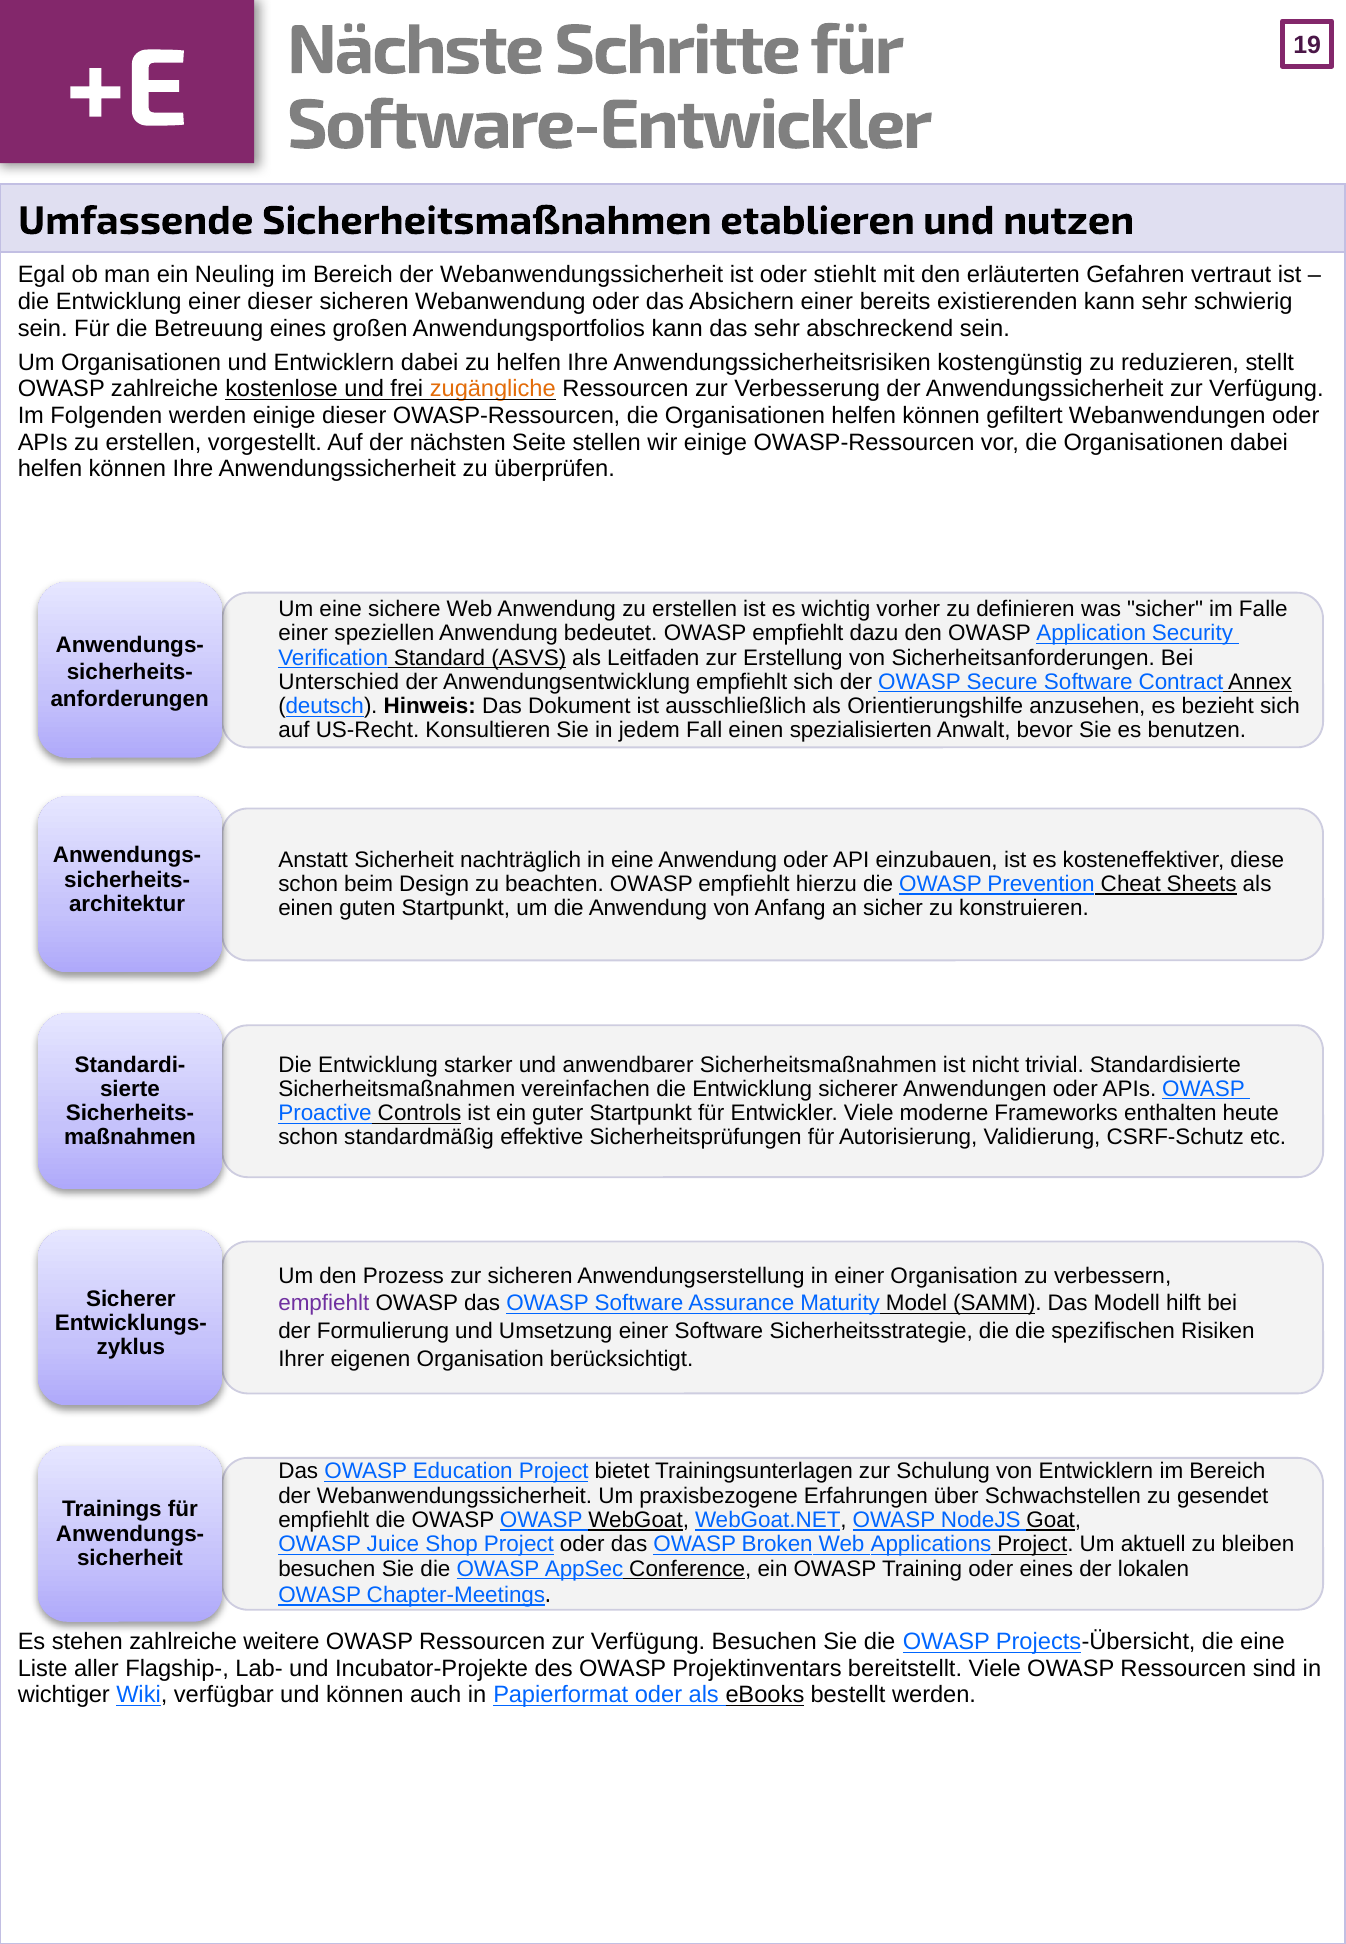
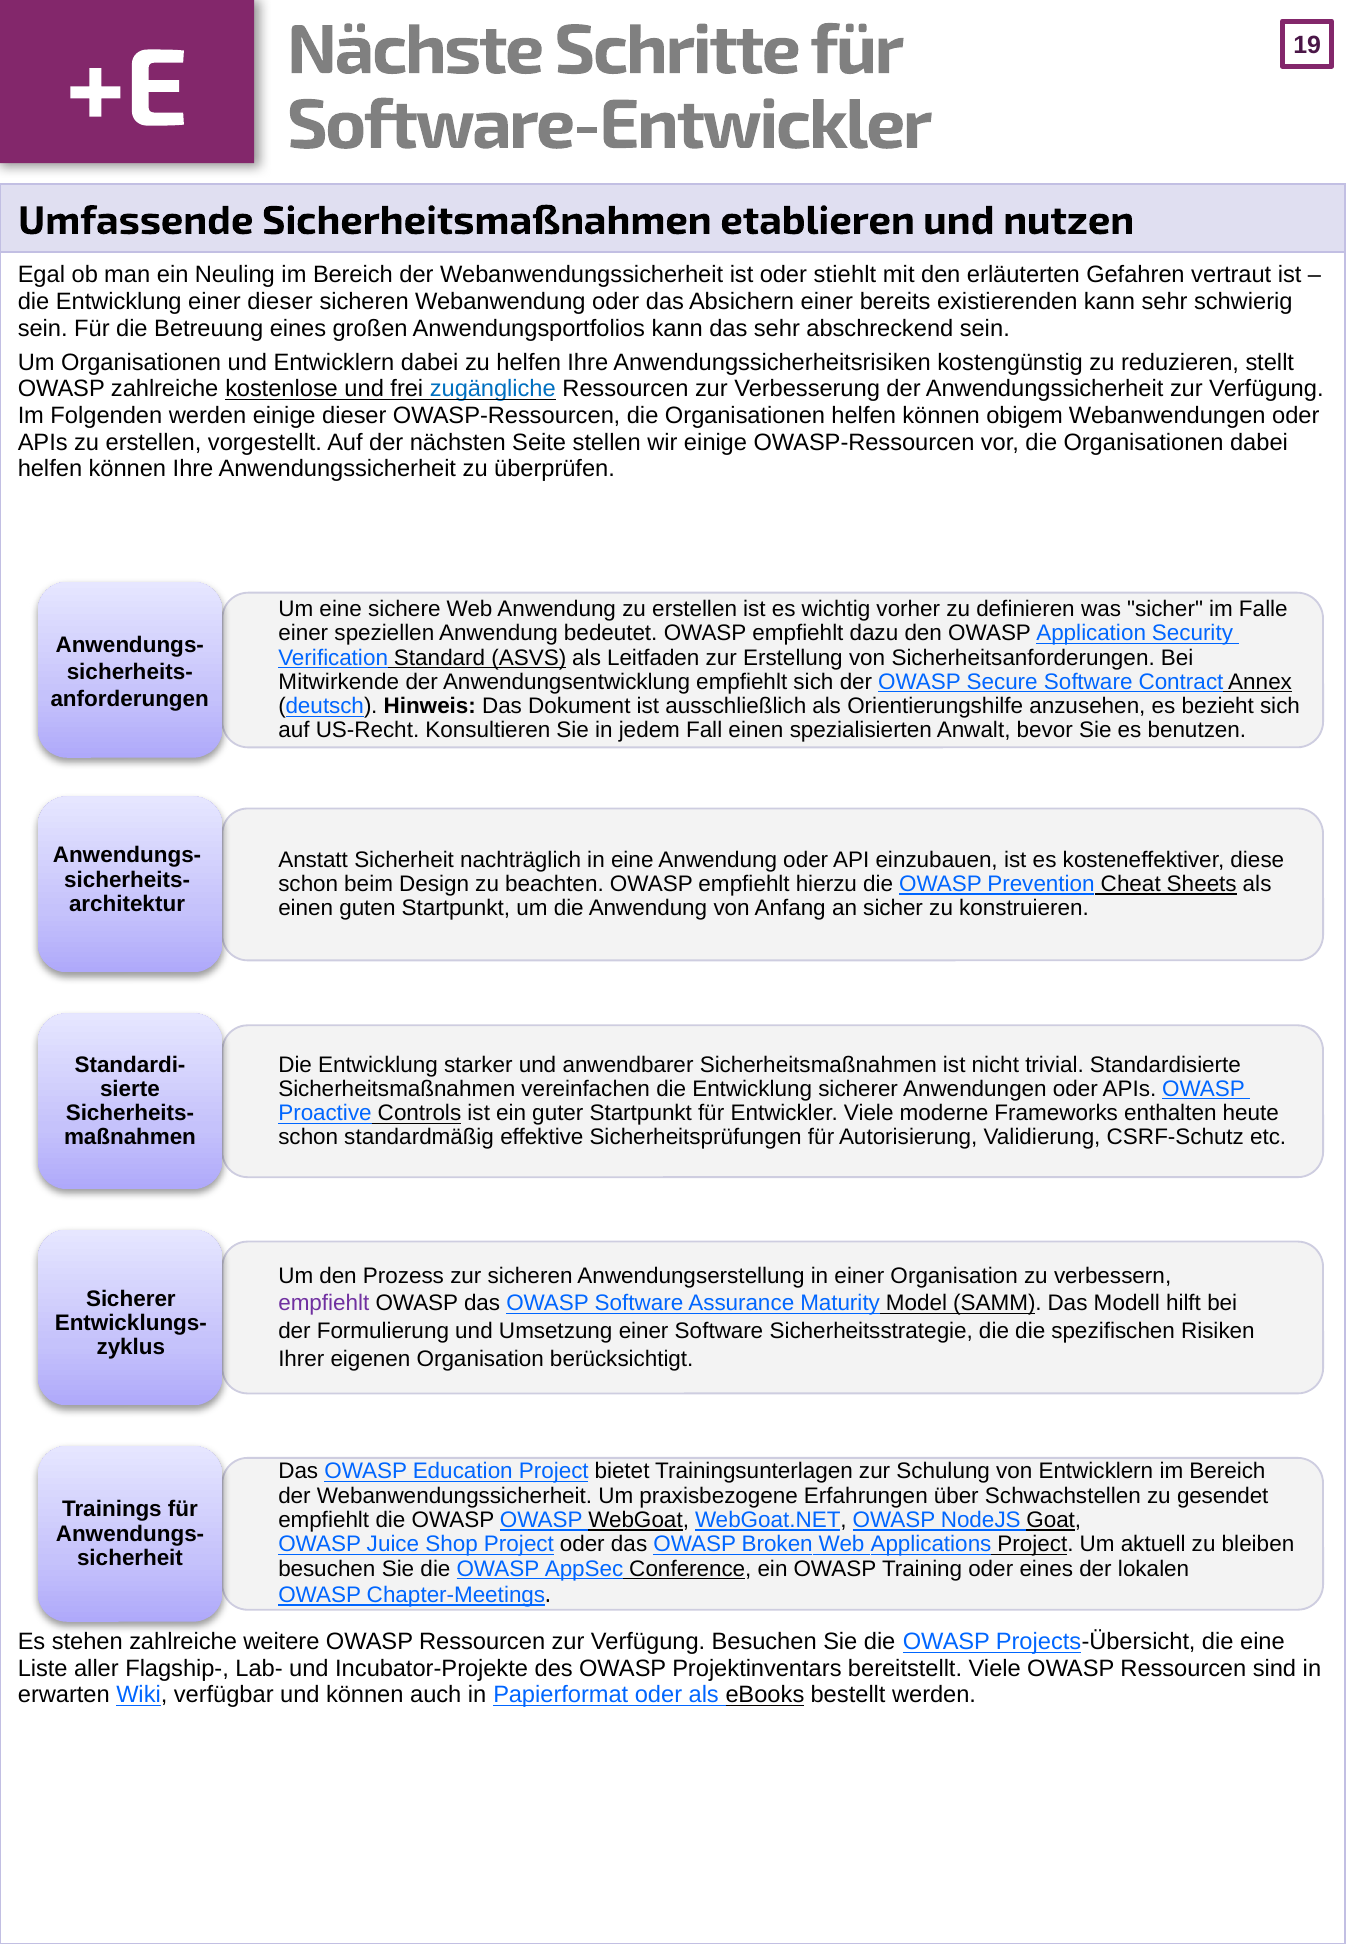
zugängliche colour: orange -> blue (493, 389)
gefiltert: gefiltert -> obigem (1025, 416)
Unterschied: Unterschied -> Mitwirkende (339, 682)
wichtiger: wichtiger -> erwarten (64, 1695)
